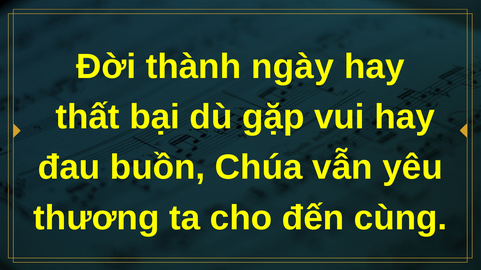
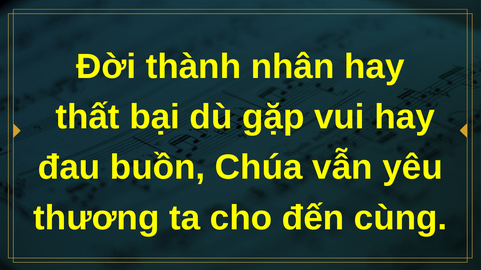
ngày: ngày -> nhân (293, 67)
